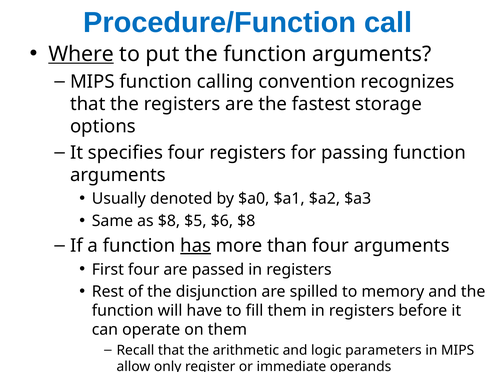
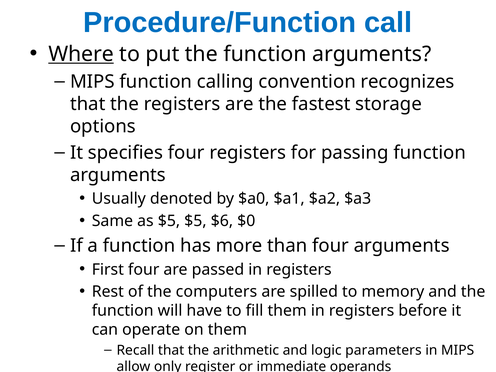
as $8: $8 -> $5 (169, 221)
$6 $8: $8 -> $0 (246, 221)
has underline: present -> none (196, 246)
disjunction: disjunction -> computers (216, 292)
